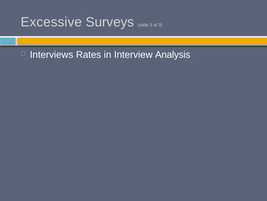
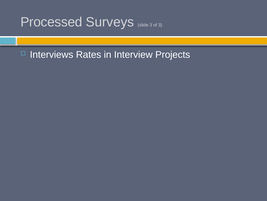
Excessive: Excessive -> Processed (51, 22)
Analysis: Analysis -> Projects (173, 55)
